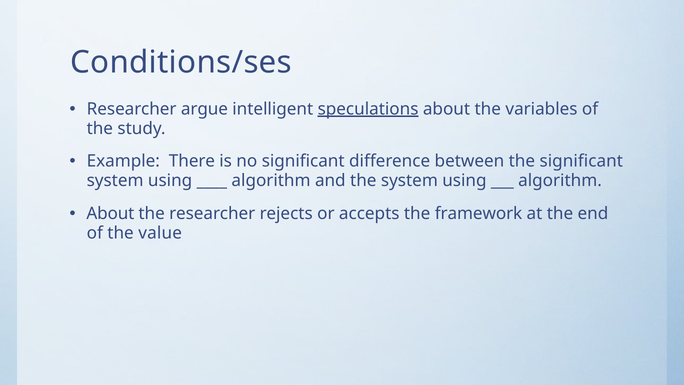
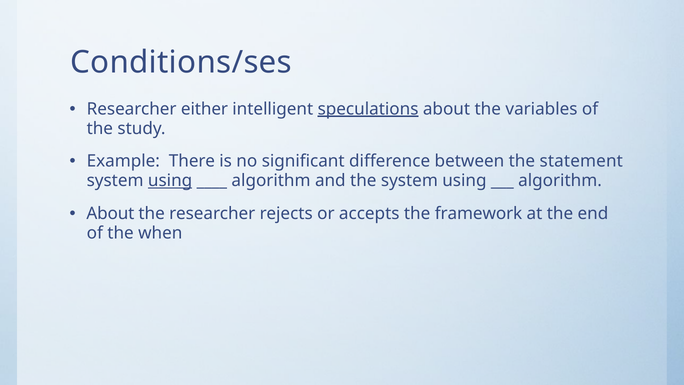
argue: argue -> either (204, 109)
the significant: significant -> statement (581, 161)
using underline: none -> present (170, 181)
value: value -> when (160, 233)
